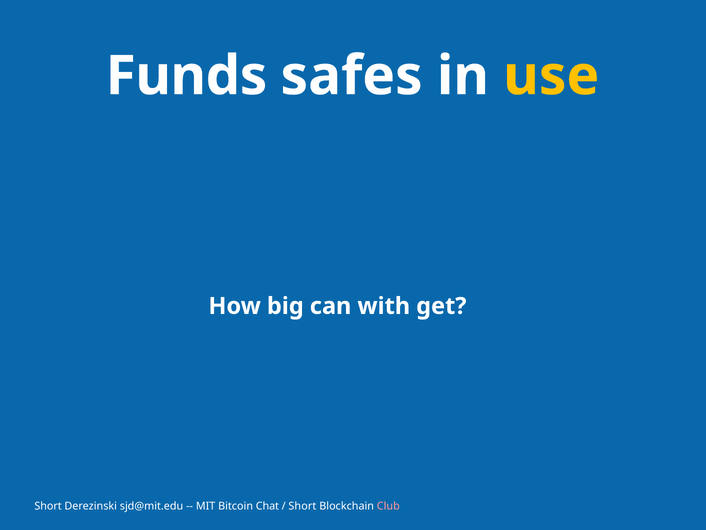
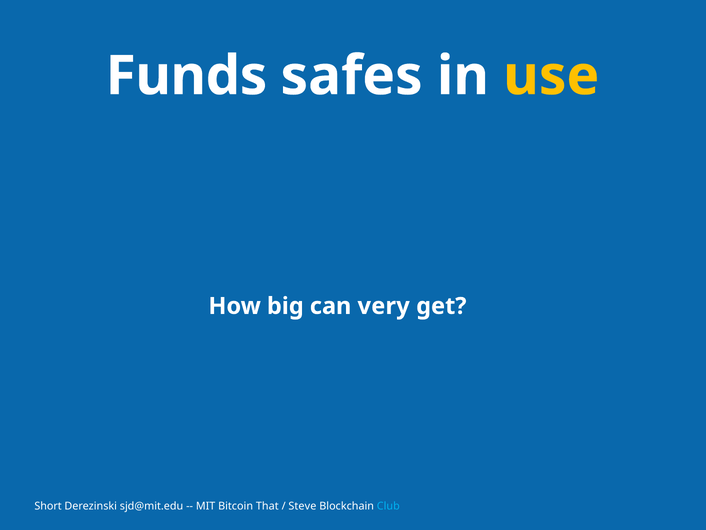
with: with -> very (384, 306)
Chat: Chat -> That (267, 506)
Short: Short -> Steve (302, 506)
Club colour: pink -> light blue (388, 506)
